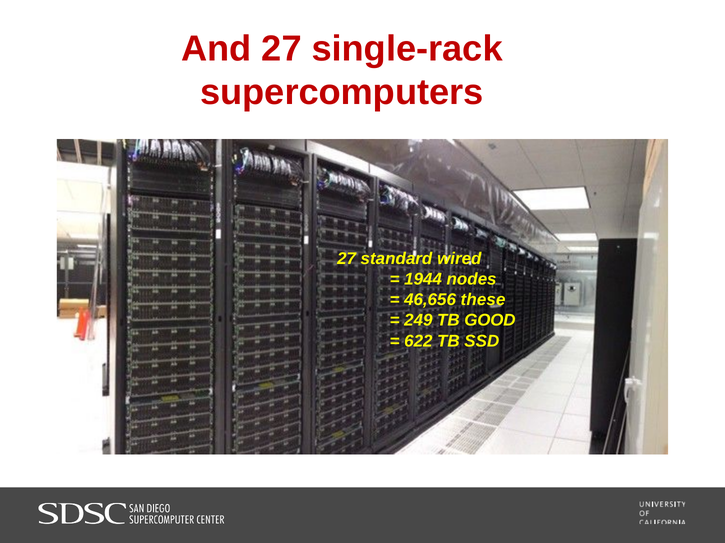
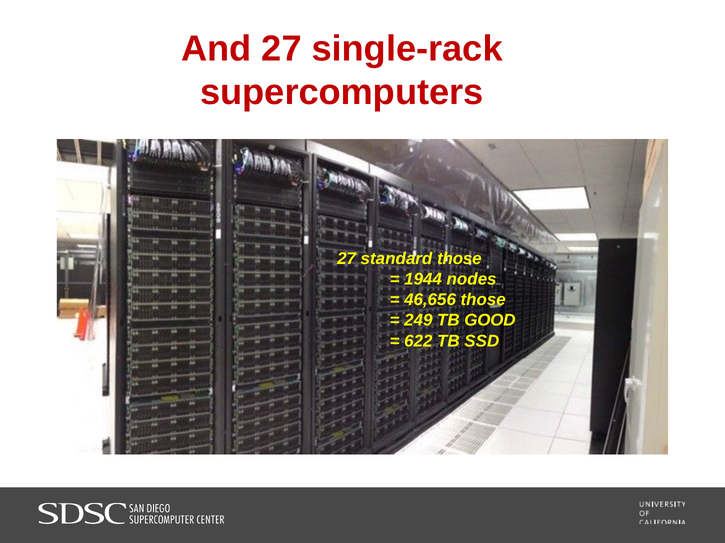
standard wired: wired -> those (459, 259)
46,656 these: these -> those (483, 300)
